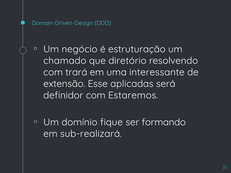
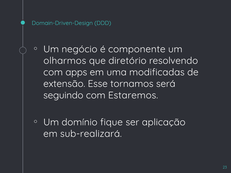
estruturação: estruturação -> componente (137, 49)
chamado: chamado -> olharmos (65, 61)
trará: trará -> apps (76, 72)
interessante: interessante -> modificadas (157, 72)
aplicadas: aplicadas -> tornamos (132, 84)
definidor: definidor -> seguindo (63, 95)
formando: formando -> aplicação (164, 122)
